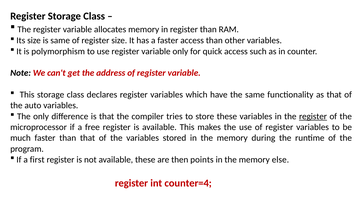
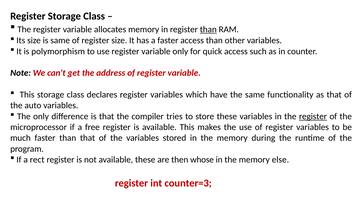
than underline: none -> present (208, 29)
first: first -> rect (37, 160)
points: points -> whose (202, 160)
counter=4: counter=4 -> counter=3 (188, 183)
